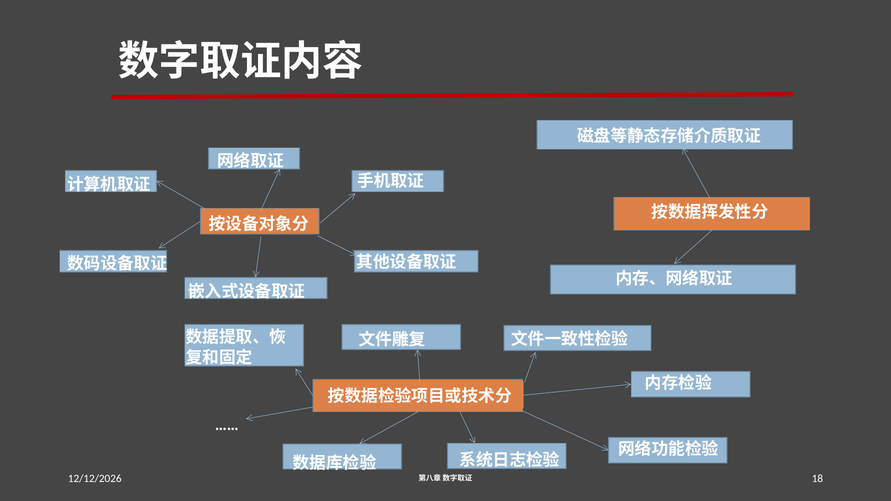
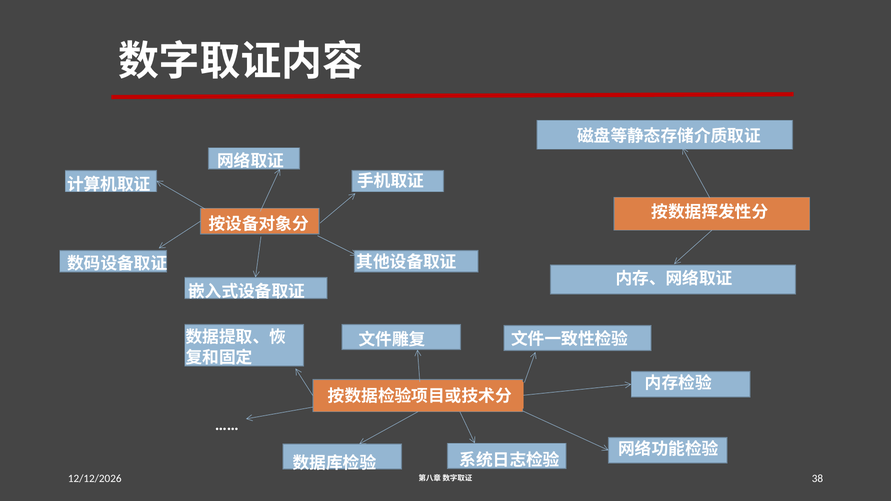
18: 18 -> 38 (817, 479)
